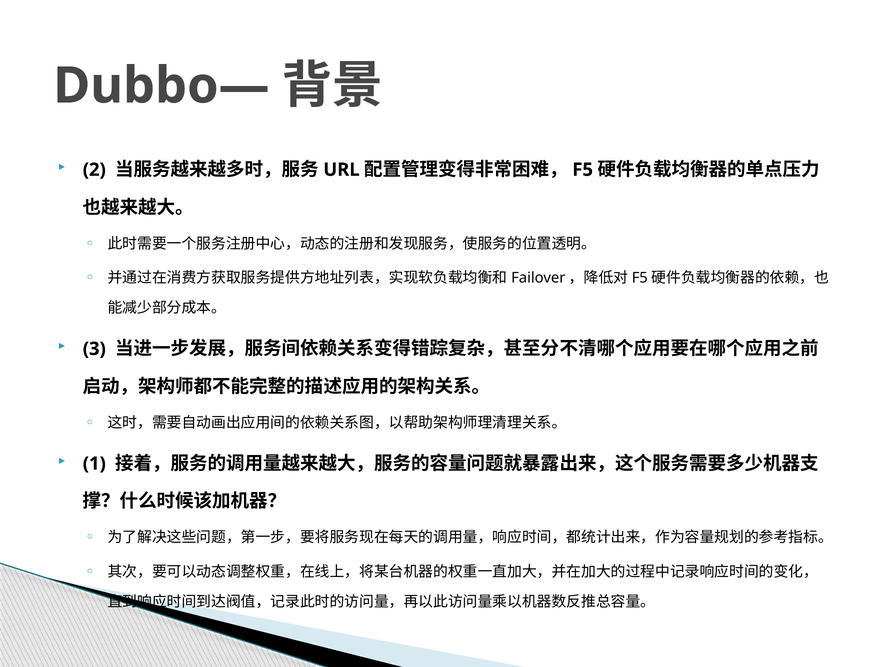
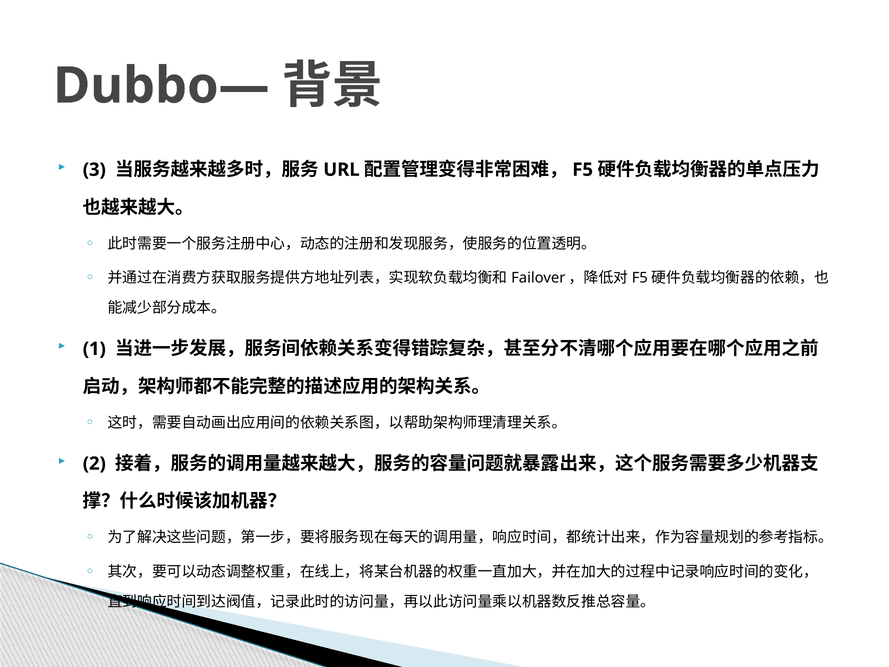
2: 2 -> 3 (94, 170)
3: 3 -> 1 (94, 349)
1: 1 -> 2 (94, 463)
